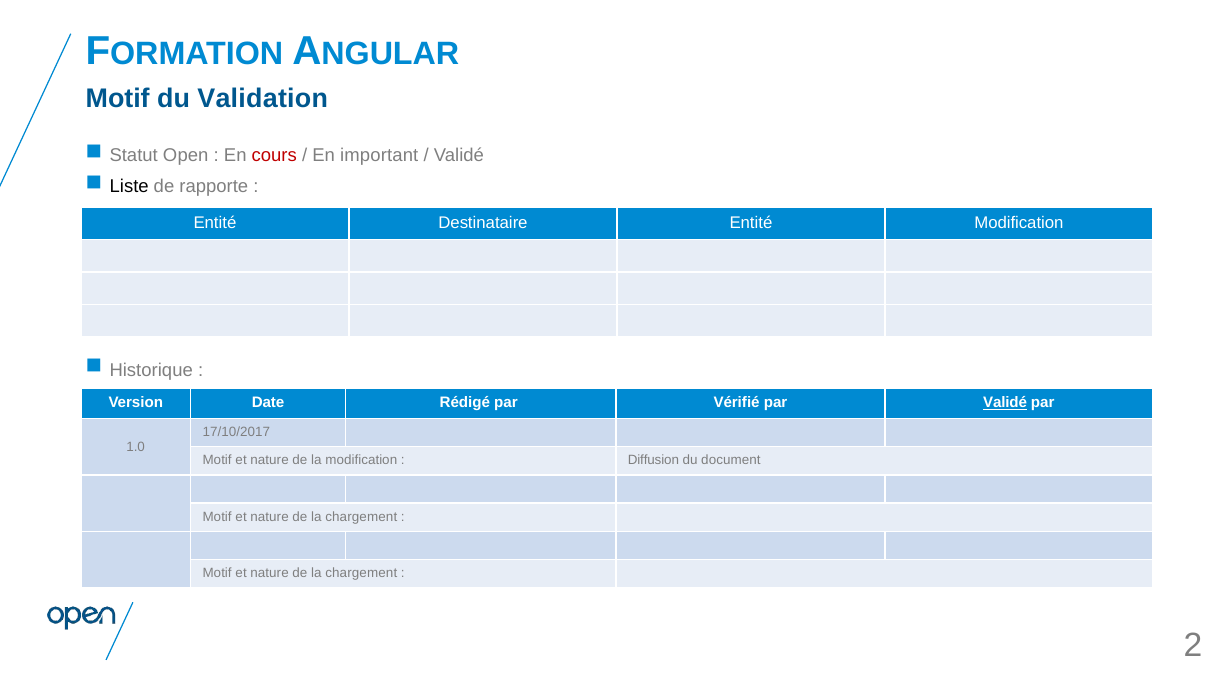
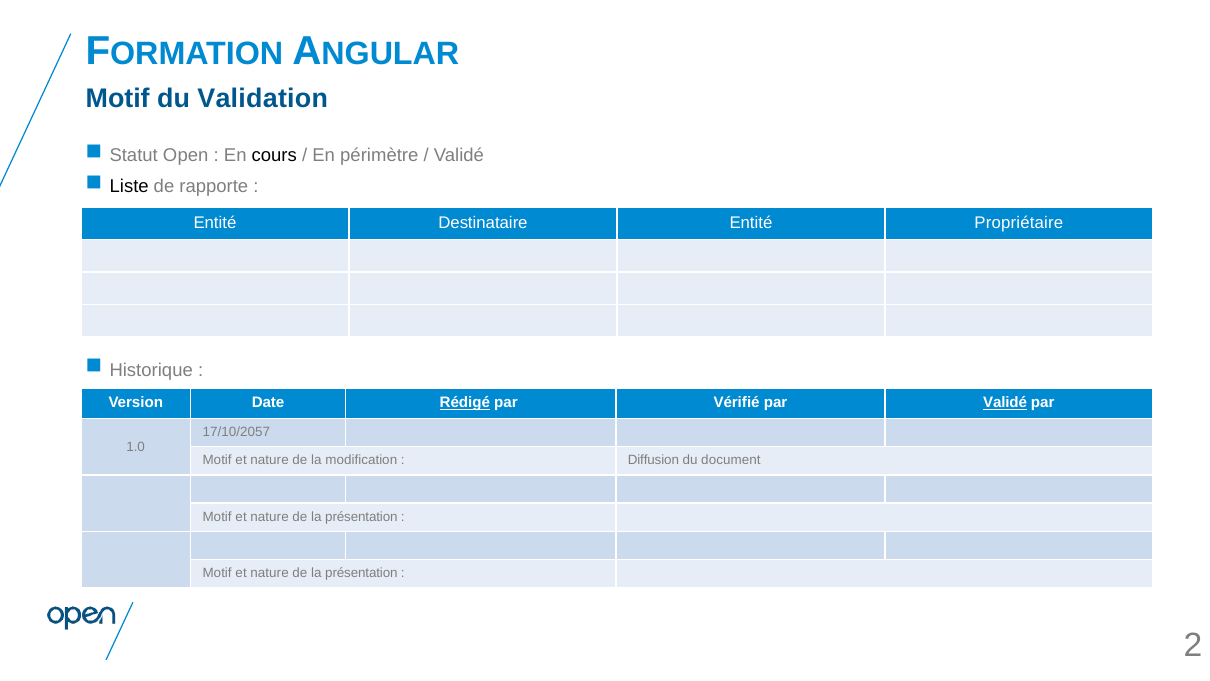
cours colour: red -> black (274, 156)
important: important -> périmètre (379, 156)
Entité Modification: Modification -> Propriétaire (1019, 223)
Rédigé underline: none -> present (465, 403)
17/10/2017: 17/10/2017 -> 17/10/2057 (236, 432)
chargement: chargement -> présentation (361, 517)
chargement: chargement -> présentation (361, 573)
